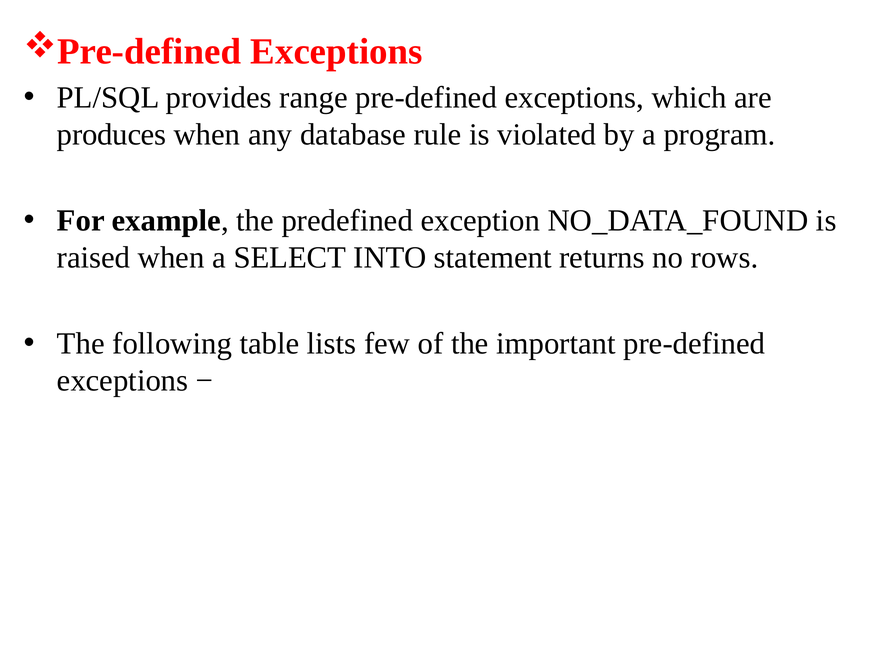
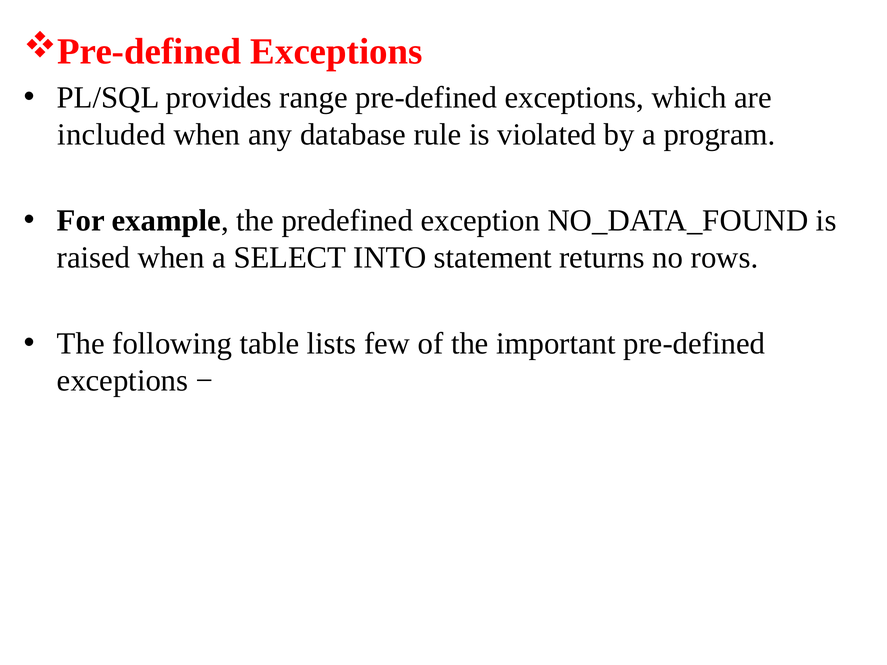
produces: produces -> included (111, 135)
